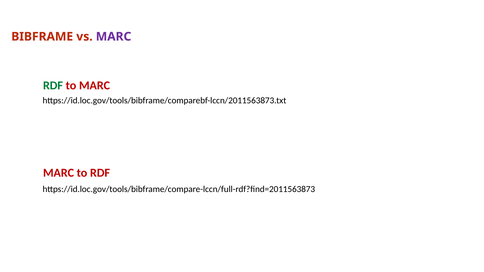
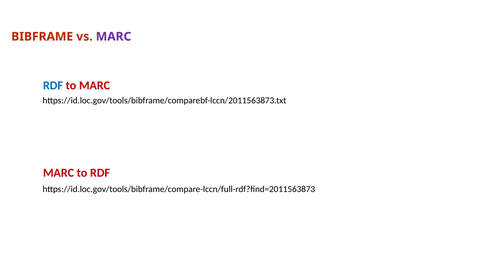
RDF colour: green -> blue (53, 86)
